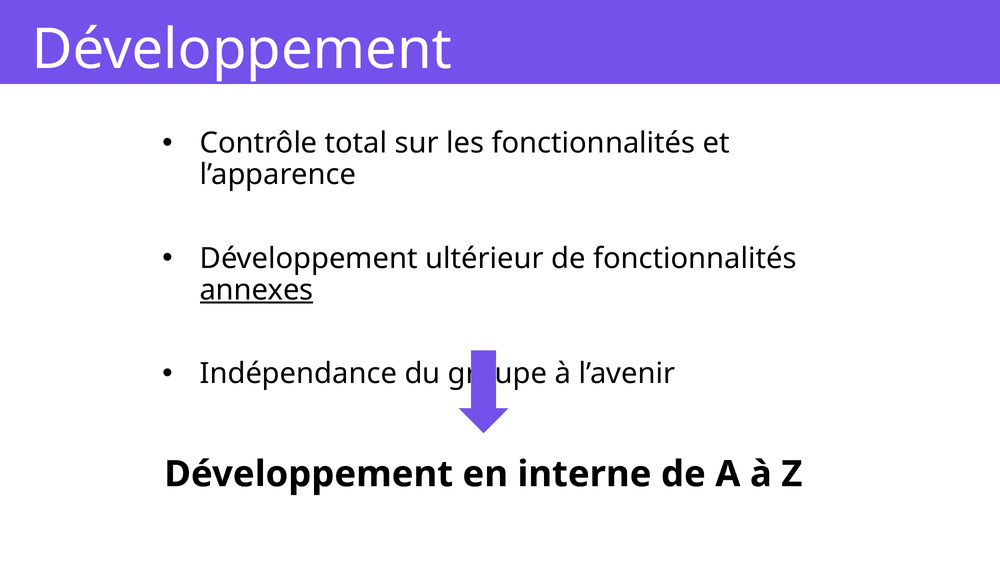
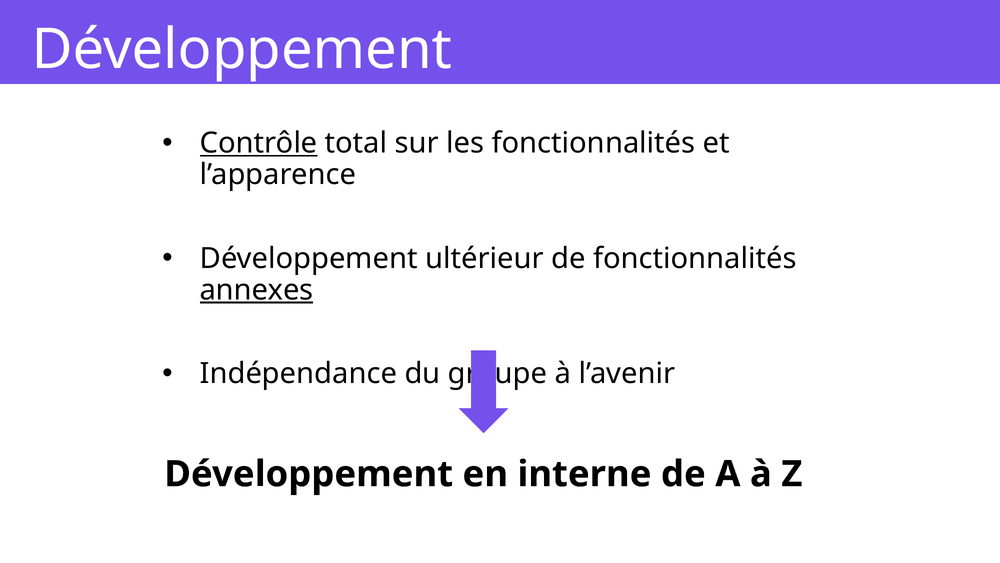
Contrôle underline: none -> present (259, 143)
